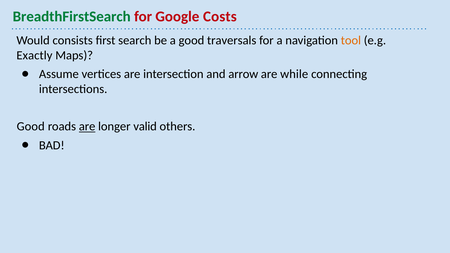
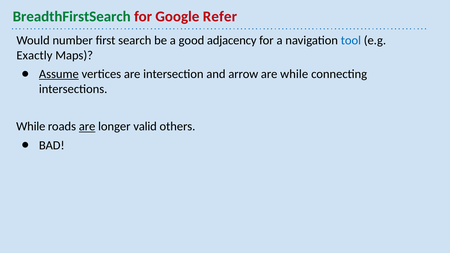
Costs: Costs -> Refer (220, 16)
consists: consists -> number (73, 40)
traversals: traversals -> adjacency (232, 40)
tool colour: orange -> blue (351, 40)
Assume underline: none -> present (59, 74)
Good: Good -> While (31, 127)
